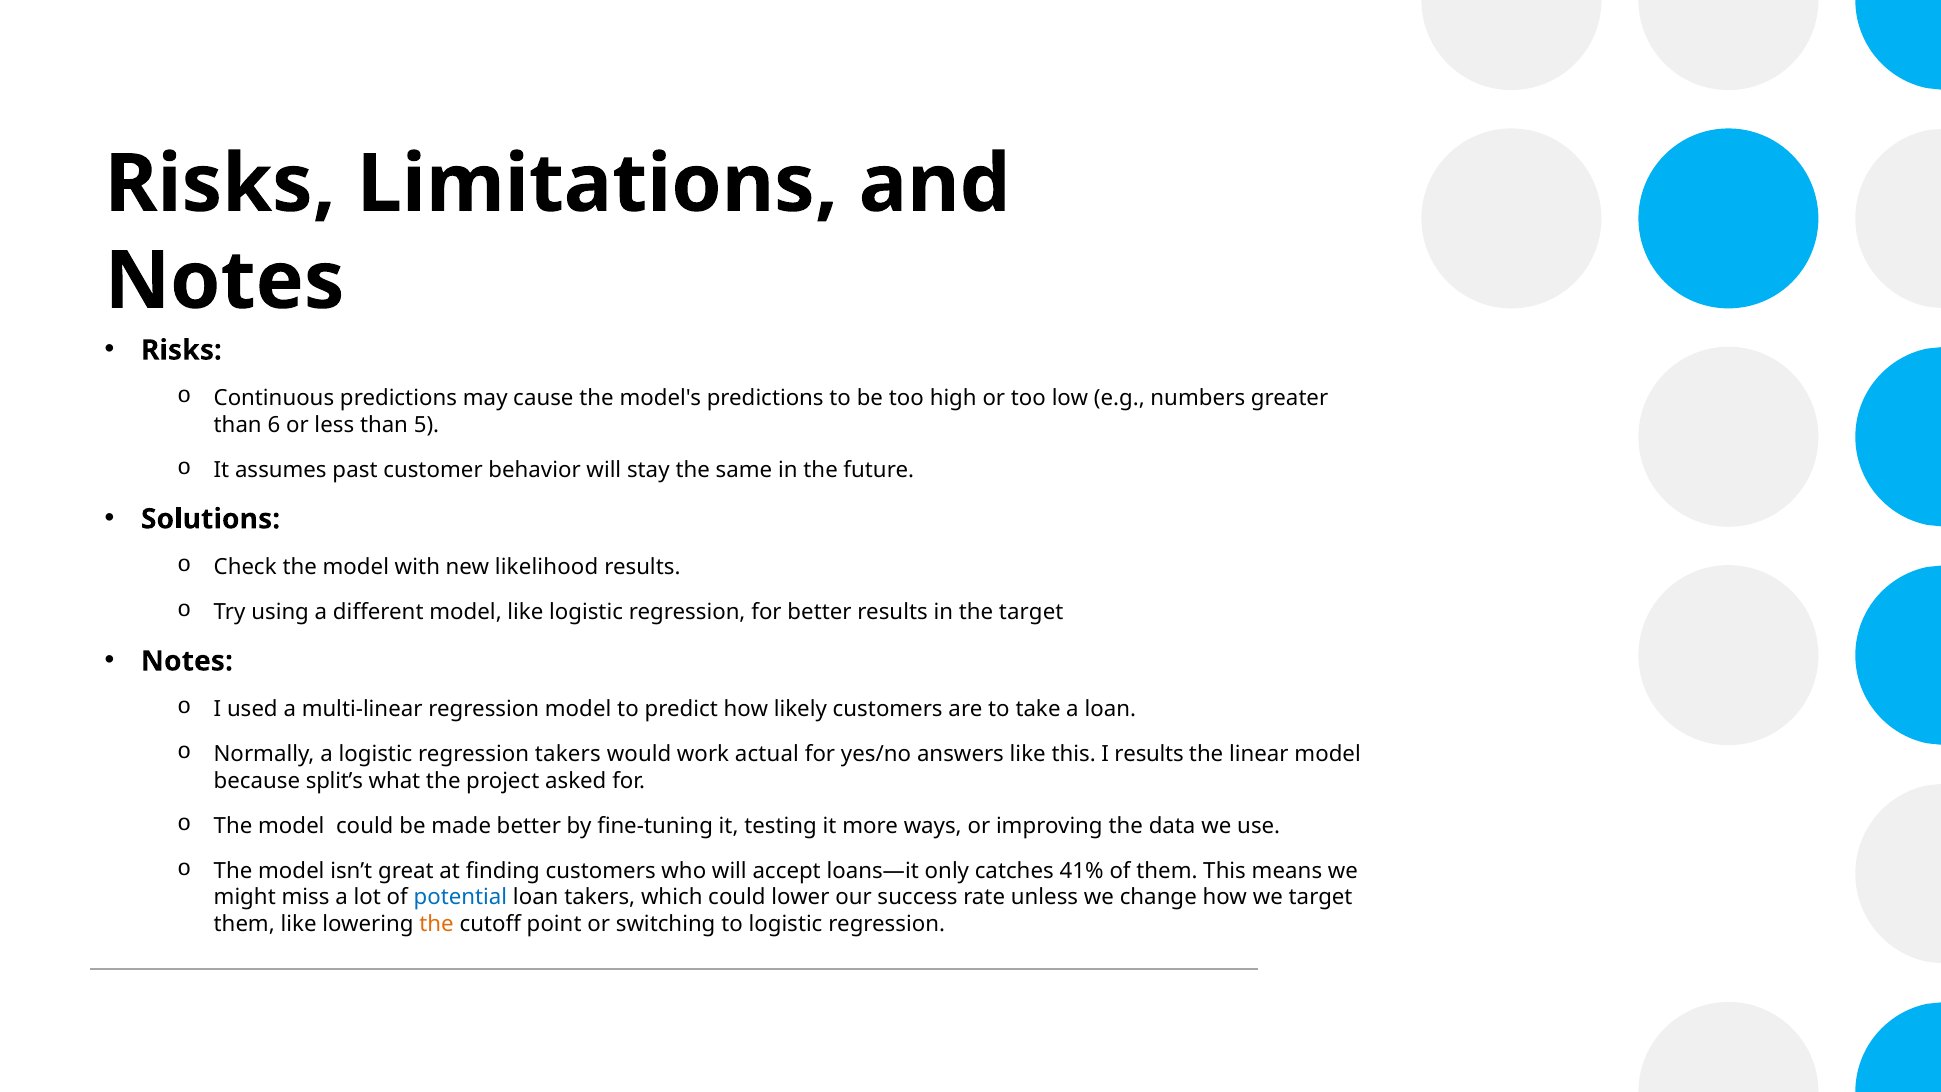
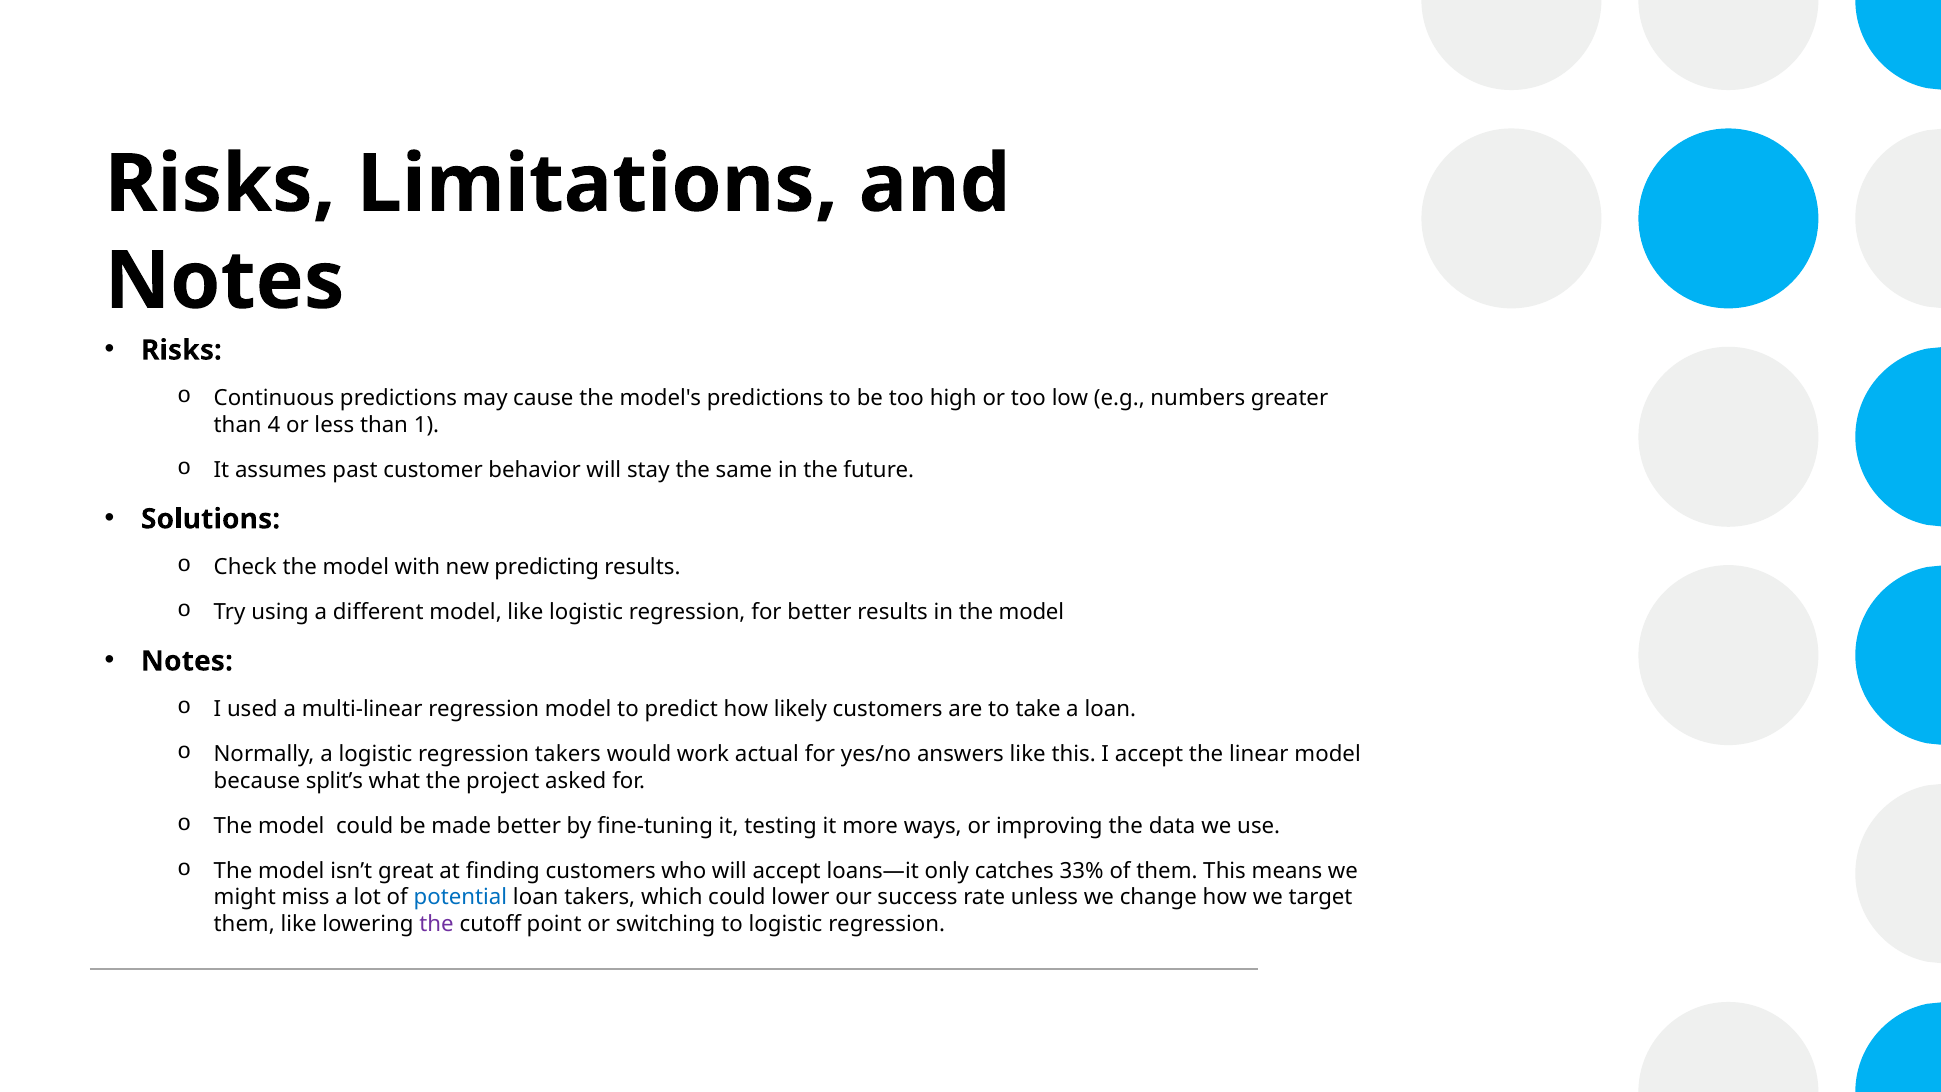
6: 6 -> 4 (274, 425)
5: 5 -> 1 (427, 425)
likelihood: likelihood -> predicting (547, 567)
in the target: target -> model (1031, 612)
I results: results -> accept (1149, 754)
41%: 41% -> 33% (1082, 871)
the colour: orange -> purple (437, 924)
